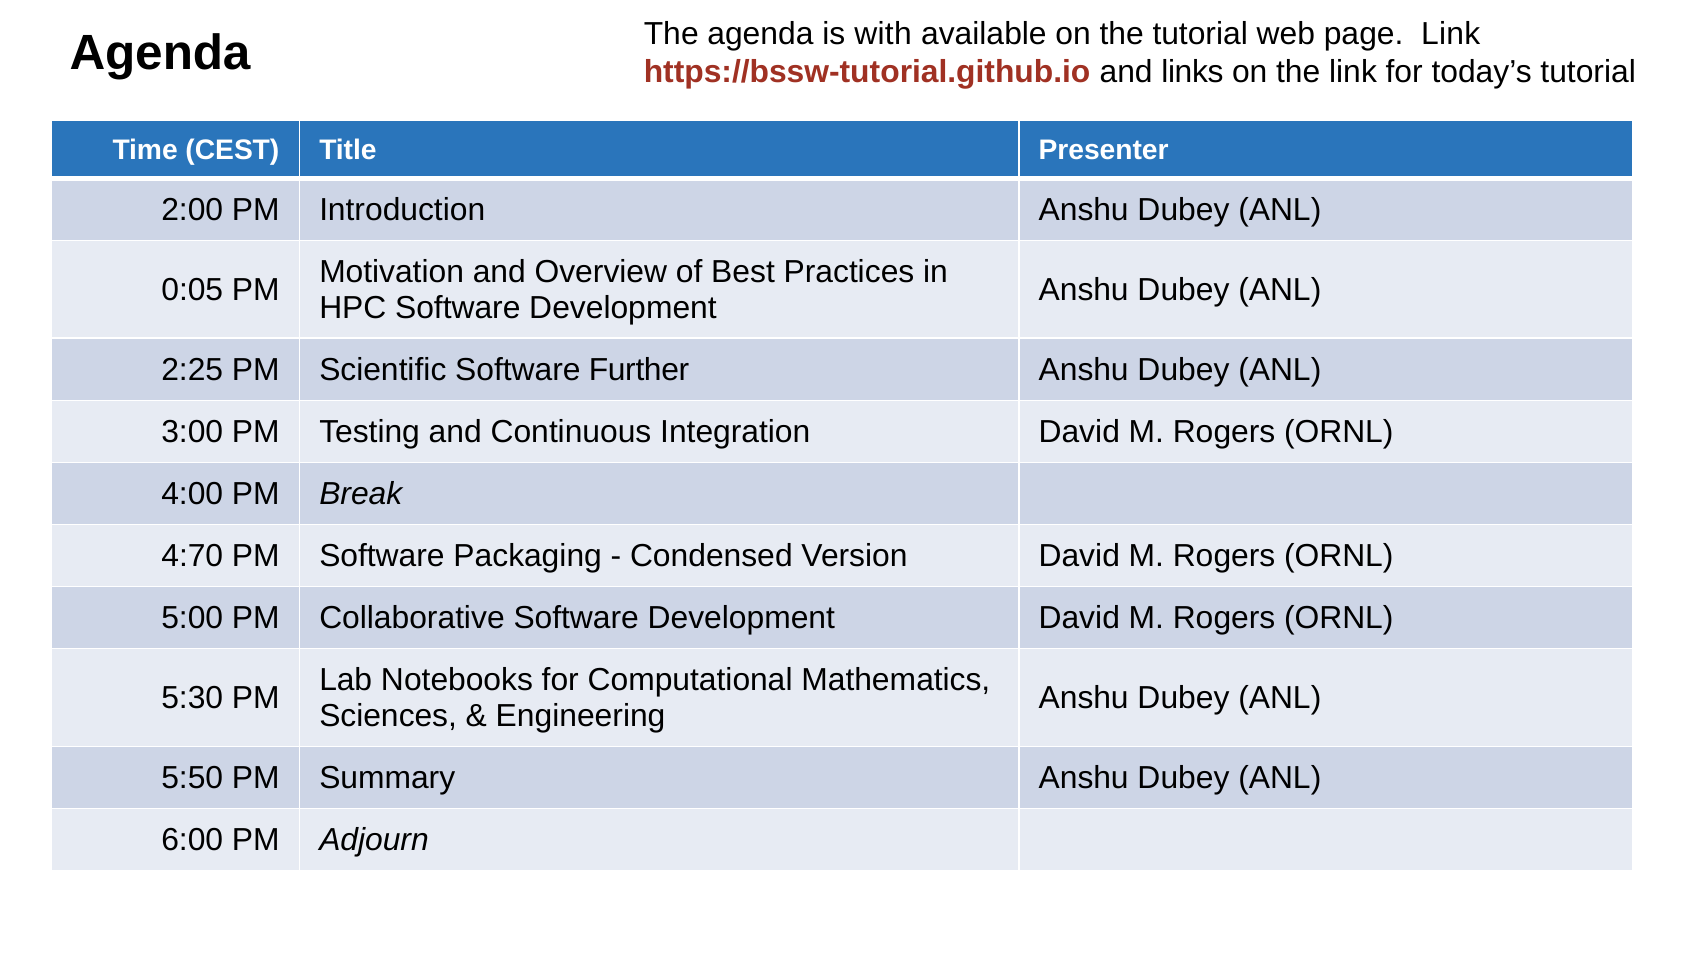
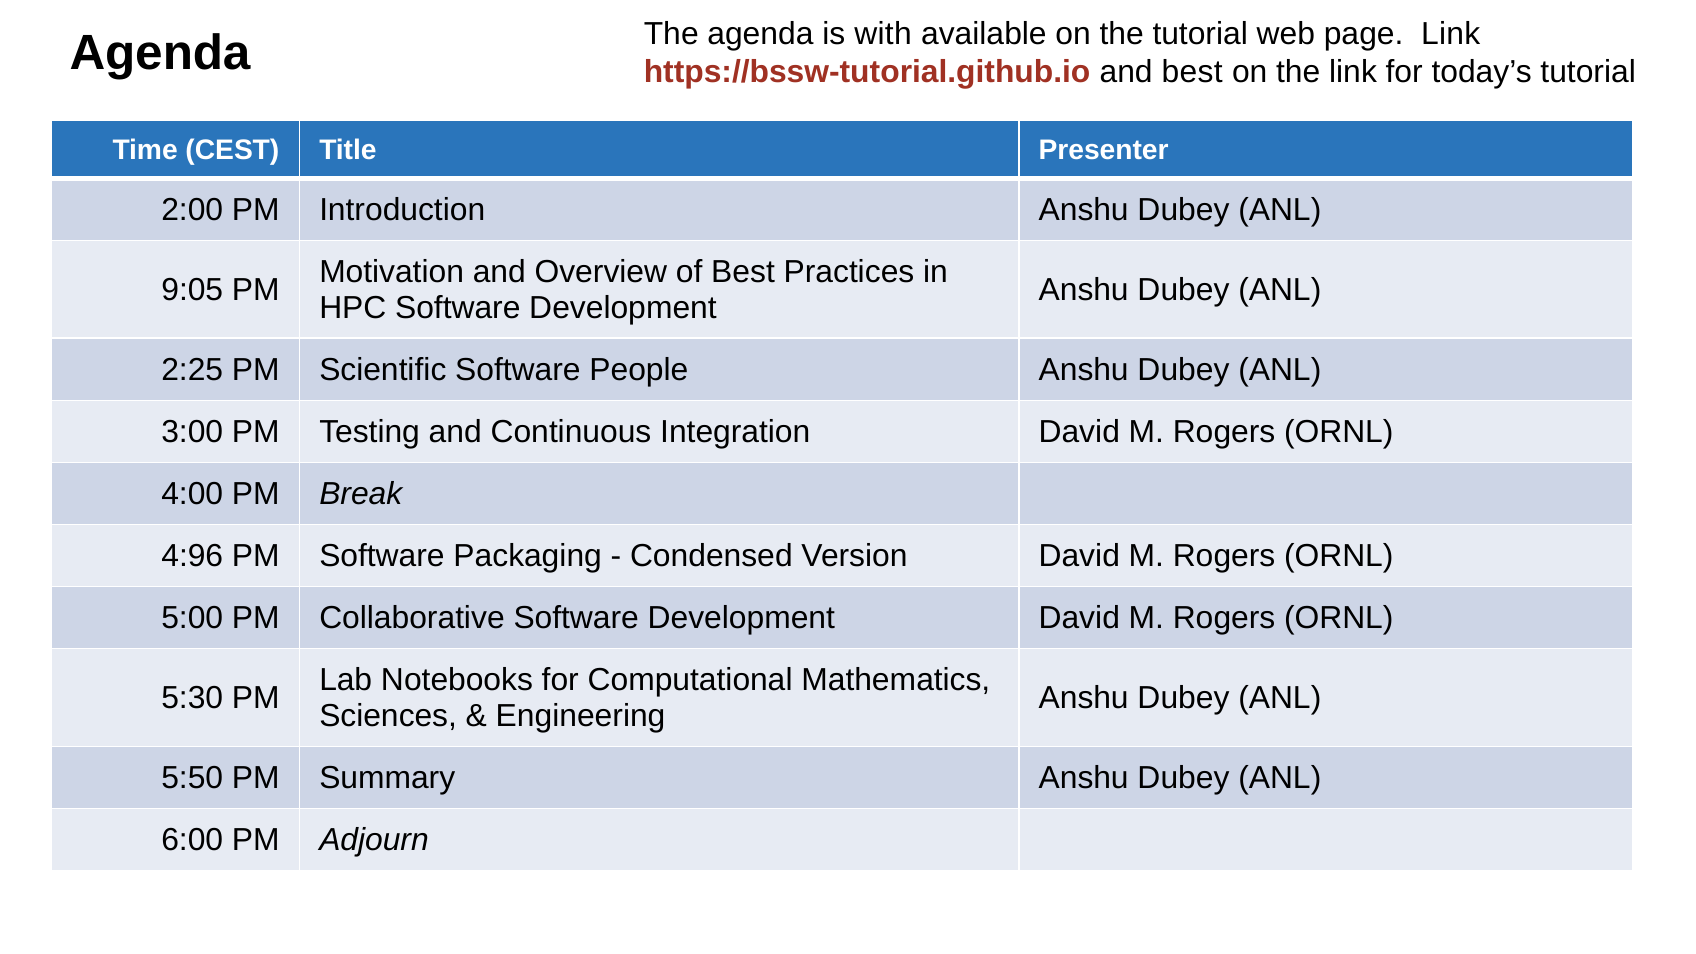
and links: links -> best (1192, 72)
0:05: 0:05 -> 9:05 (192, 290)
Further: Further -> People (639, 370)
4:70: 4:70 -> 4:96 (192, 556)
